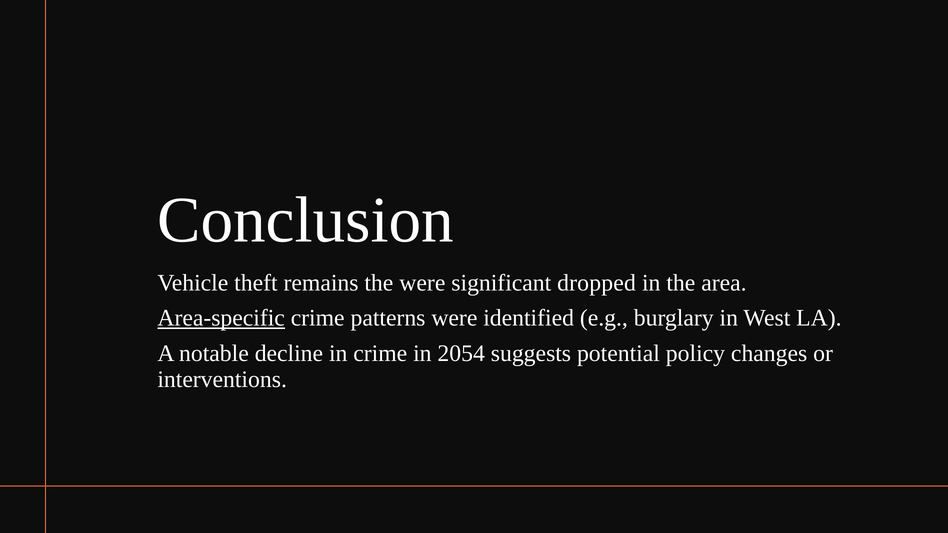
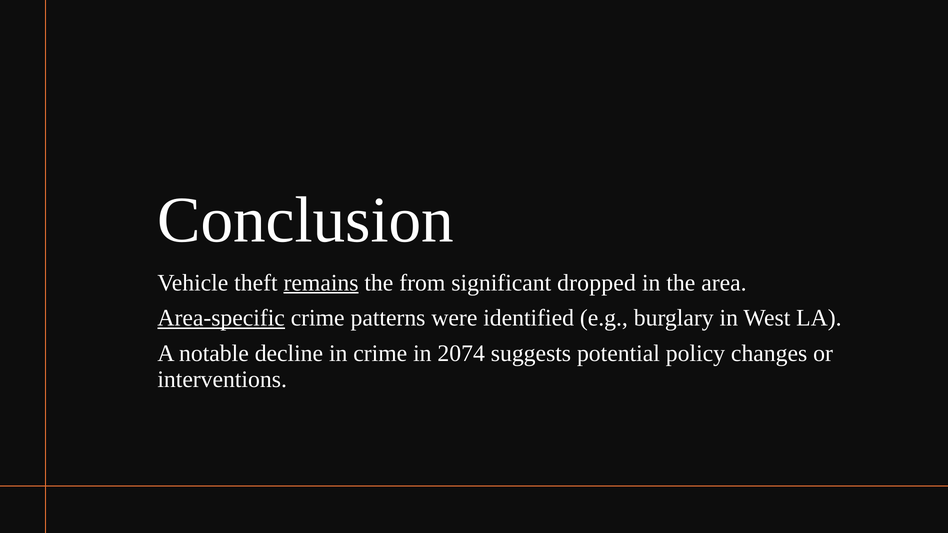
remains underline: none -> present (321, 283)
the were: were -> from (422, 283)
2054: 2054 -> 2074 (461, 354)
